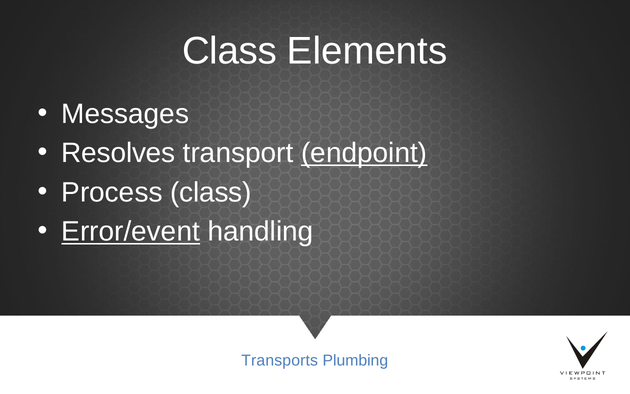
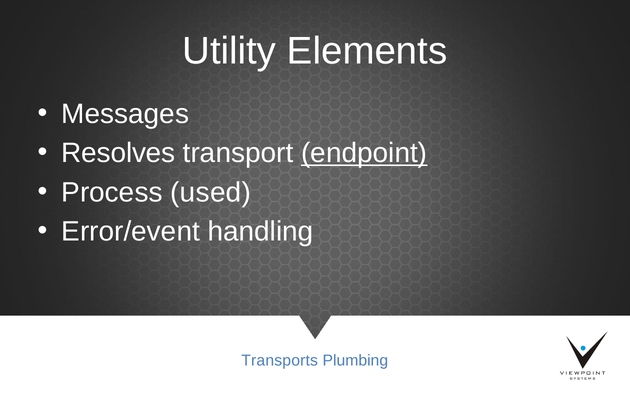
Class: Class -> Utility (229, 51)
Process class: class -> used (211, 192)
Error/event underline: present -> none (131, 231)
